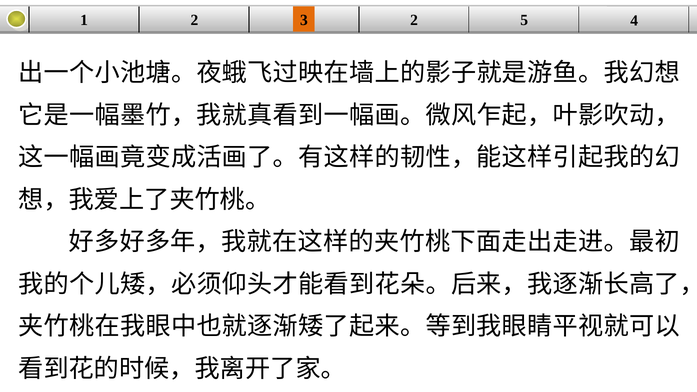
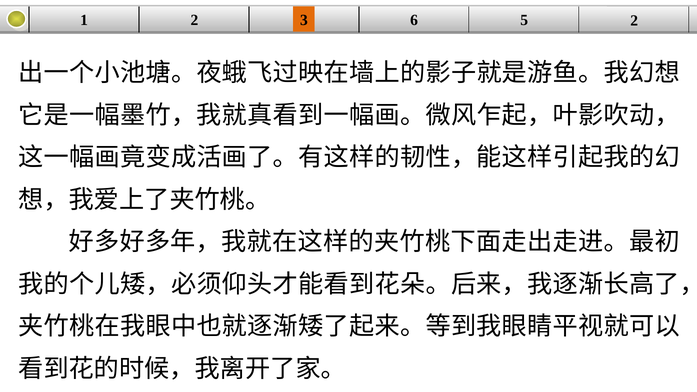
3 2: 2 -> 6 (414, 20)
5 4: 4 -> 2 (634, 20)
